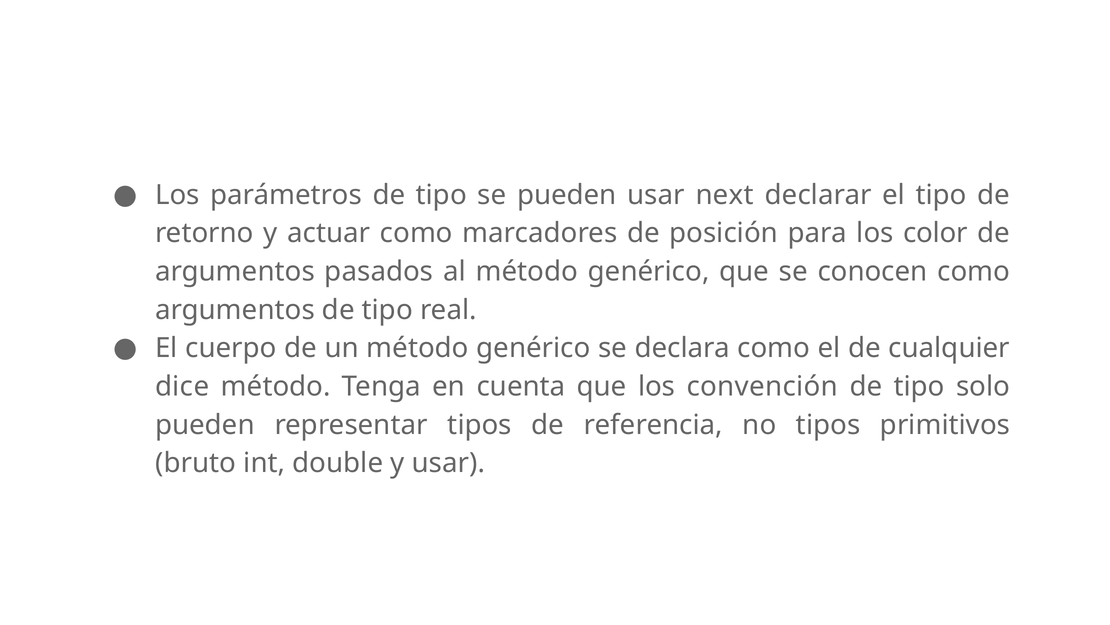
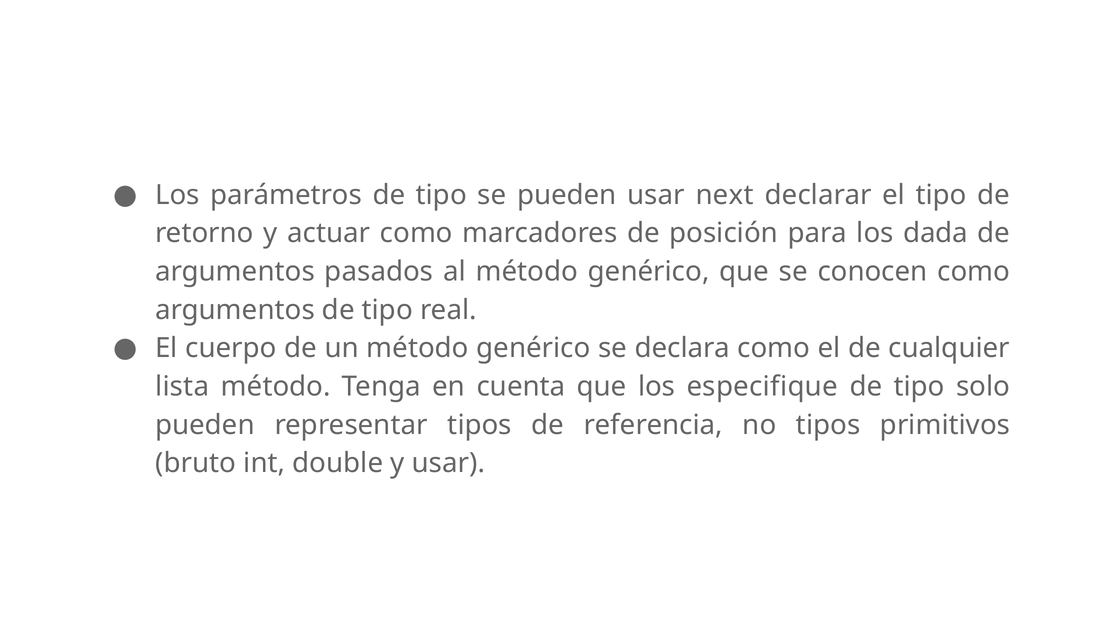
color: color -> dada (936, 233)
dice: dice -> lista (182, 386)
convención: convención -> especifique (762, 386)
